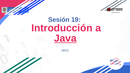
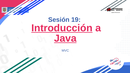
Introducción underline: none -> present (62, 28)
